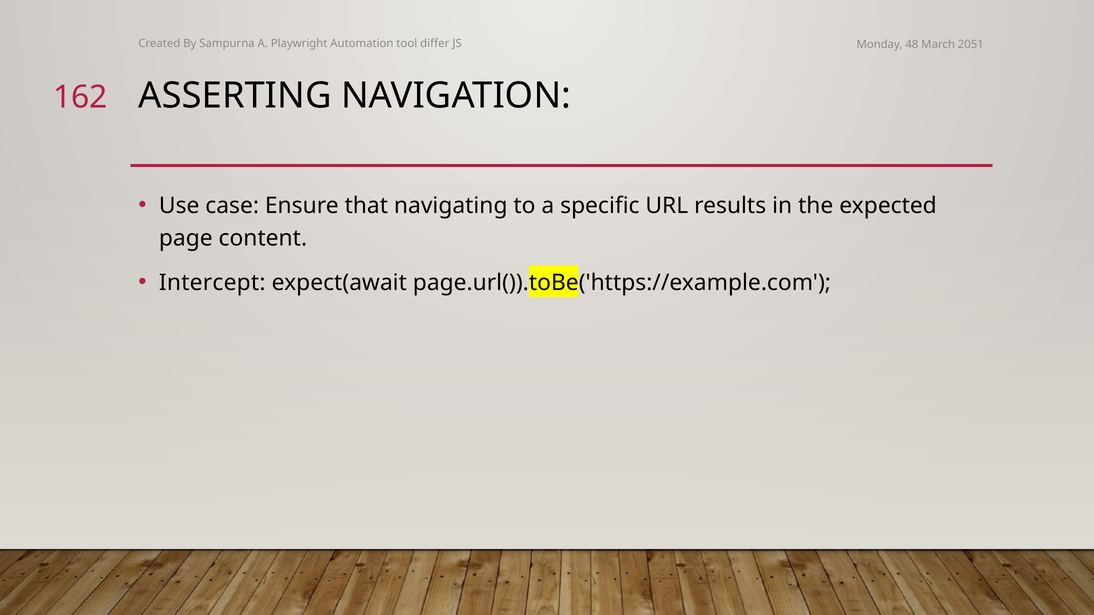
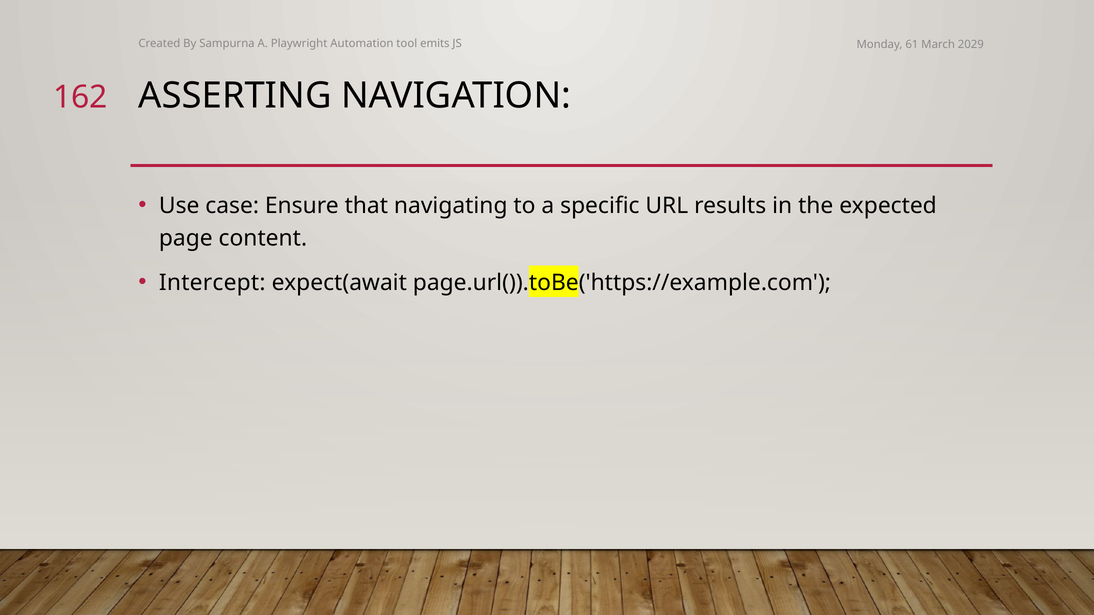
differ: differ -> emits (435, 43)
48: 48 -> 61 (912, 44)
2051: 2051 -> 2029 (971, 44)
